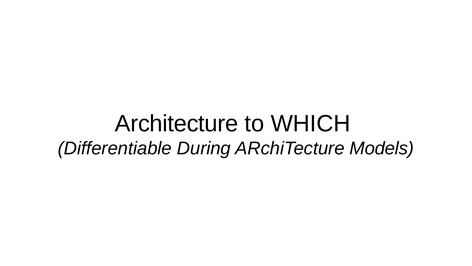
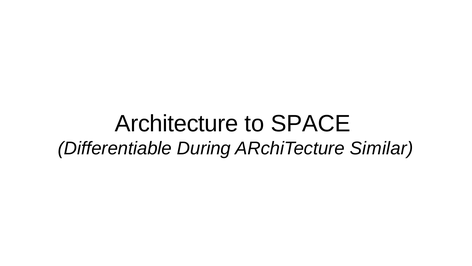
WHICH: WHICH -> SPACE (311, 123)
Models: Models -> Similar (382, 148)
